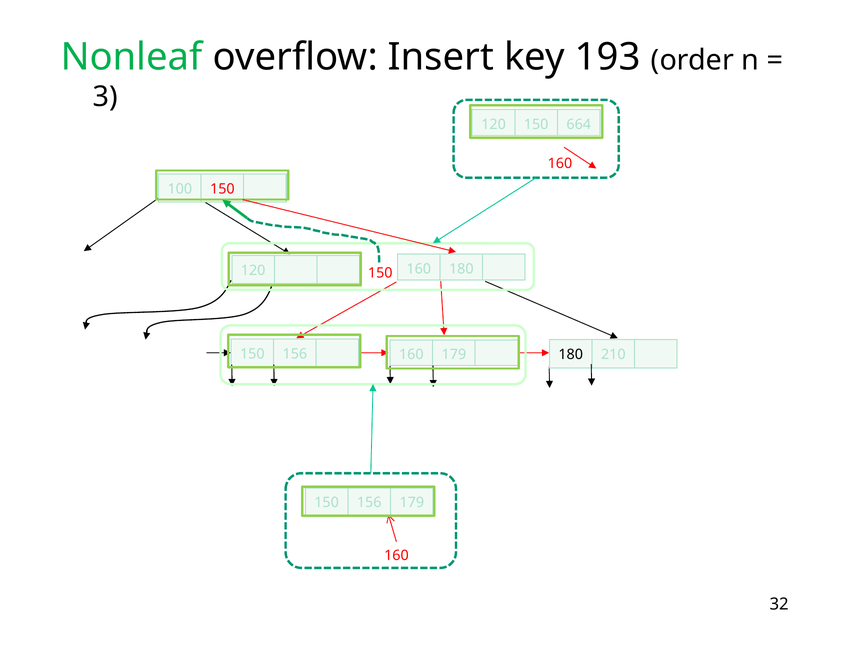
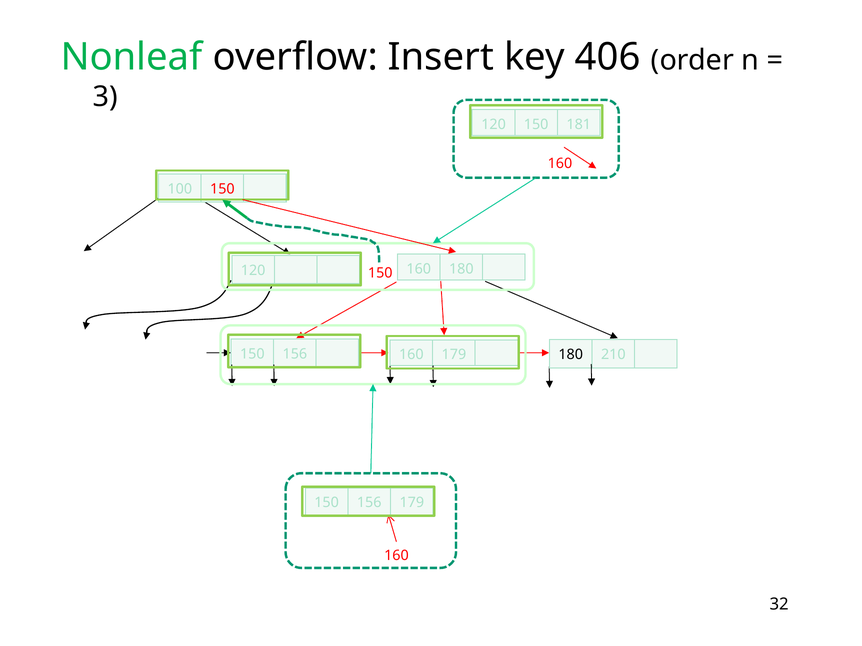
193: 193 -> 406 (608, 57)
664: 664 -> 181 (579, 125)
